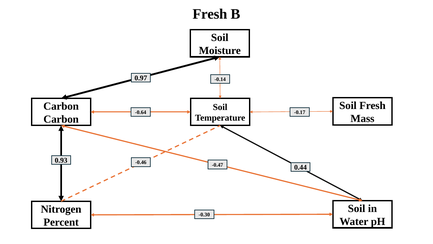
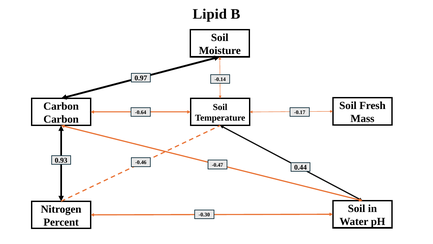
Fresh: Fresh -> Lipid (210, 14)
